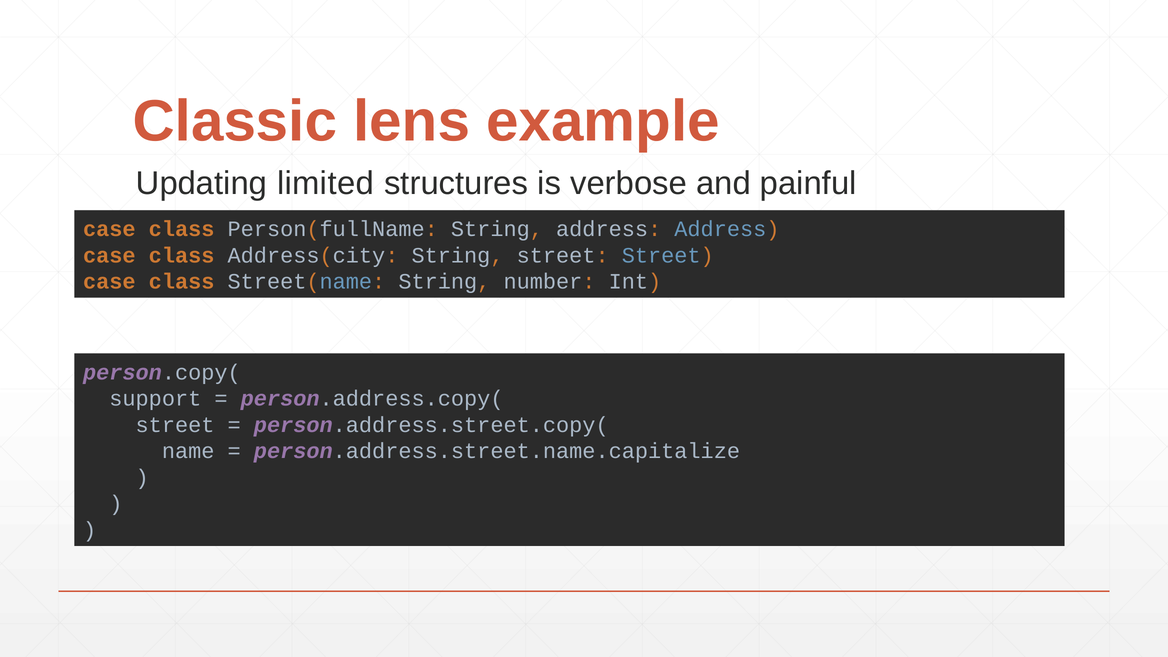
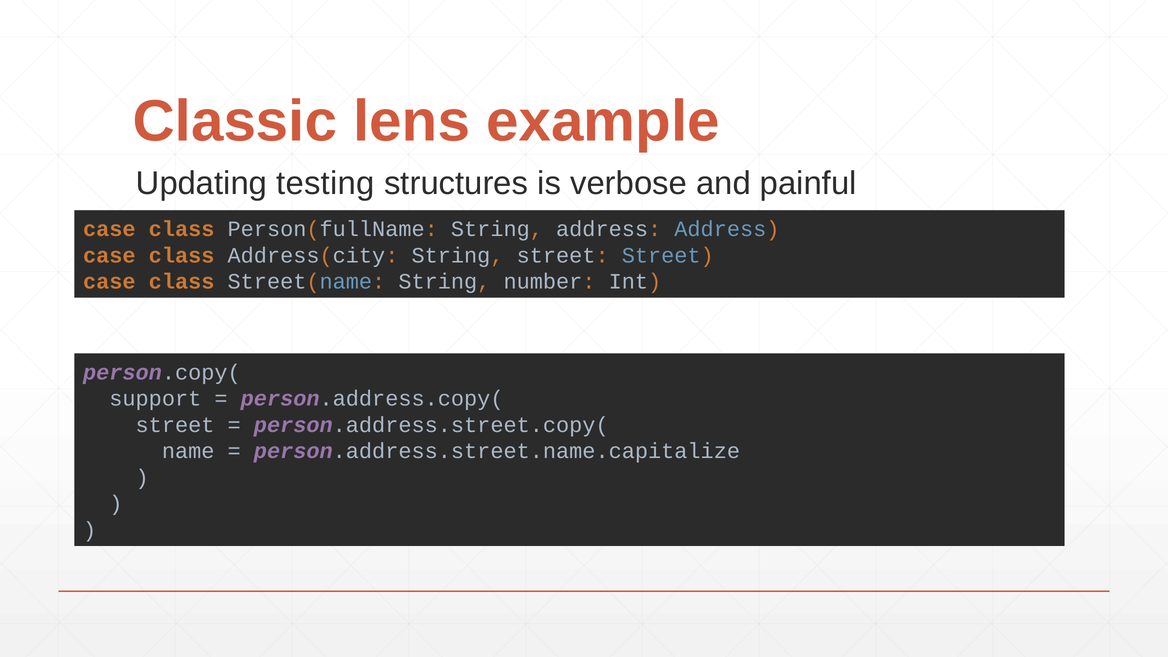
limited: limited -> testing (325, 184)
